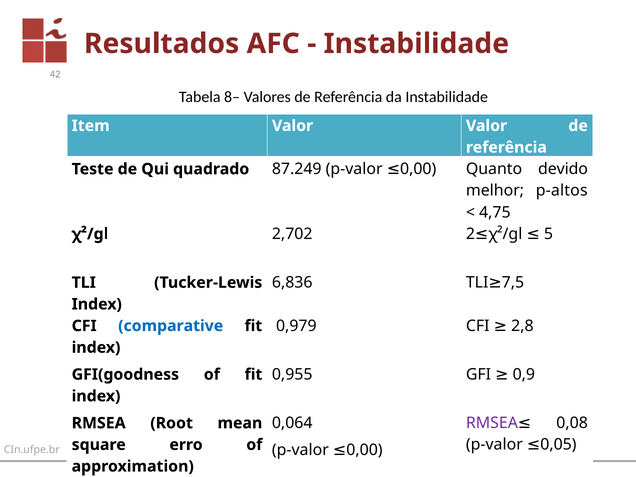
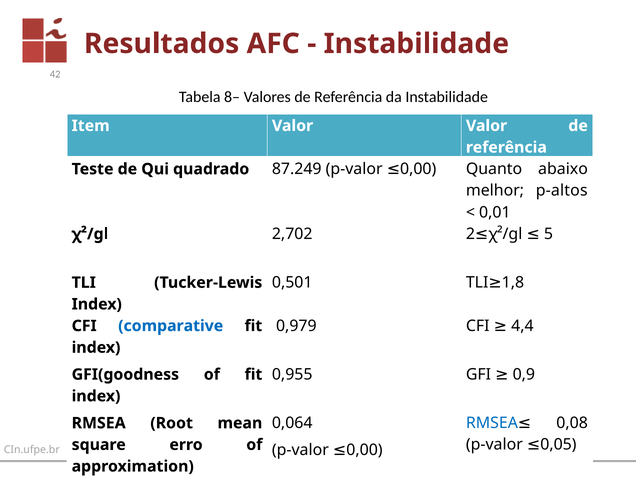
devido: devido -> abaixo (563, 169)
4,75: 4,75 -> 0,01 (495, 212)
6,836: 6,836 -> 0,501 (292, 283)
7,5: 7,5 -> 1,8 (513, 283)
2,8: 2,8 -> 4,4 (522, 326)
RMSEA colour: purple -> blue (492, 423)
